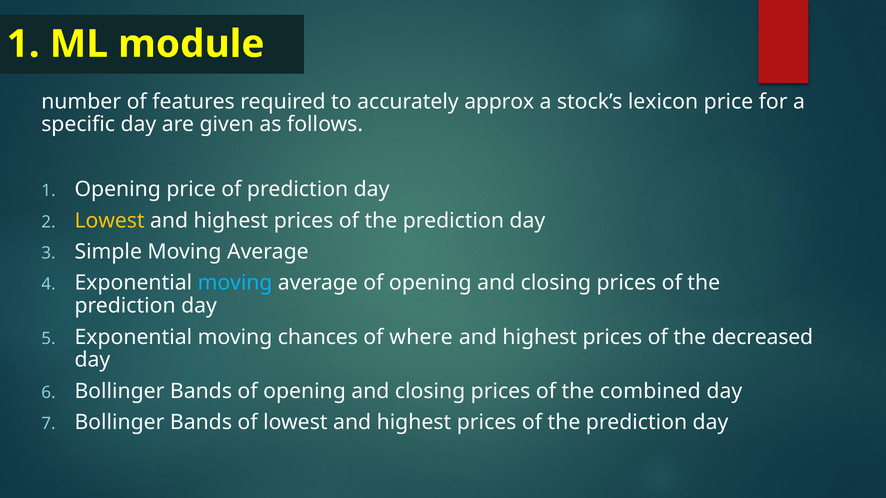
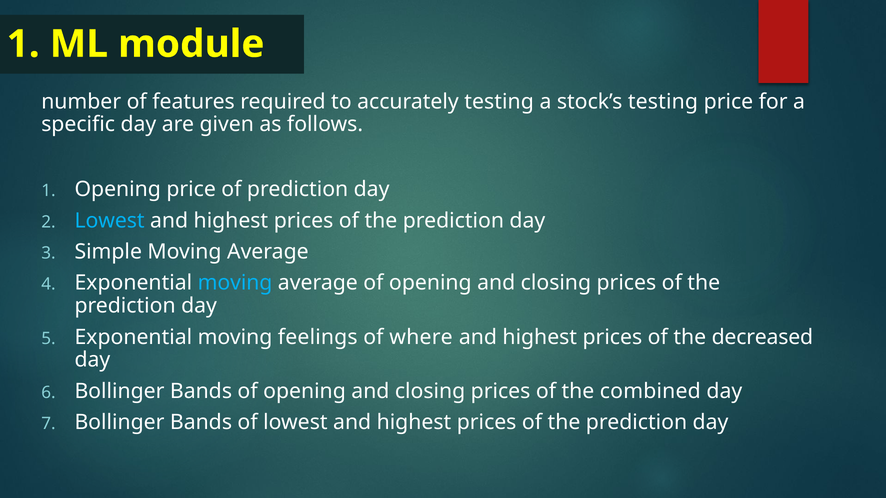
accurately approx: approx -> testing (499, 102)
stock’s lexicon: lexicon -> testing (663, 102)
Lowest colour: yellow -> light blue (110, 221)
chances: chances -> feelings (318, 337)
